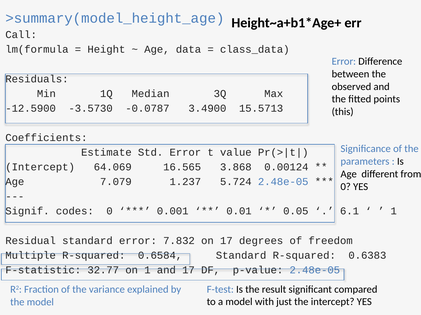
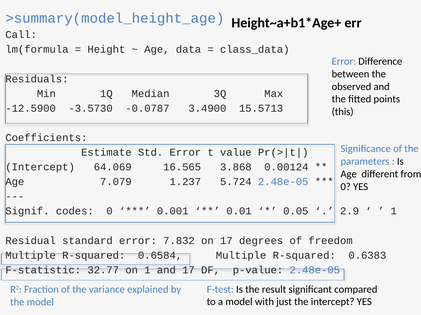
6.1: 6.1 -> 2.9 (350, 212)
Standard: Standard -> Multiple (241, 256)
